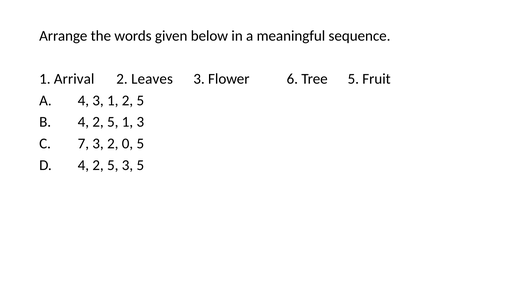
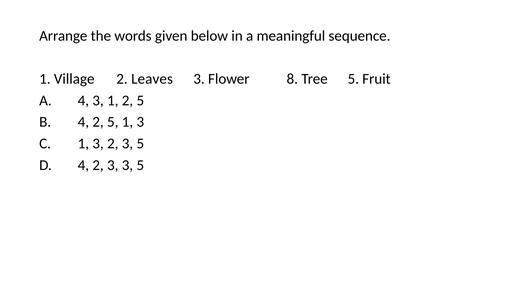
Arrival: Arrival -> Village (74, 79)
6: 6 -> 8 (292, 79)
C 7: 7 -> 1 (83, 144)
3 2 0: 0 -> 3 (127, 144)
D 4 2 5: 5 -> 3 (113, 165)
